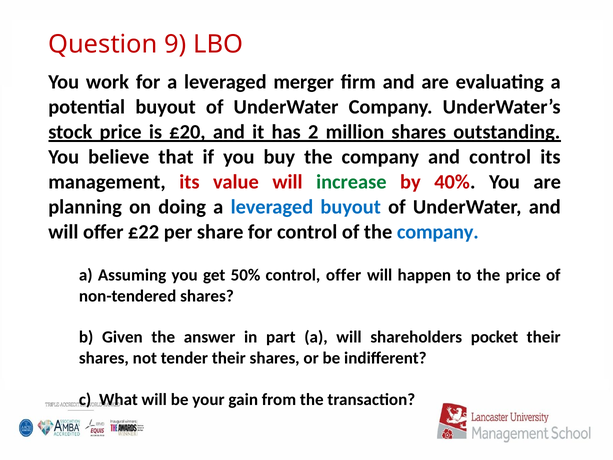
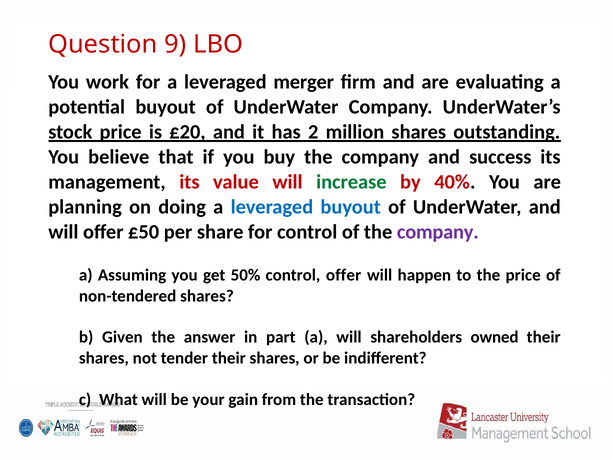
and control: control -> success (500, 157)
£22: £22 -> £50 (144, 232)
company colour: blue -> purple (438, 232)
pocket: pocket -> owned (495, 337)
